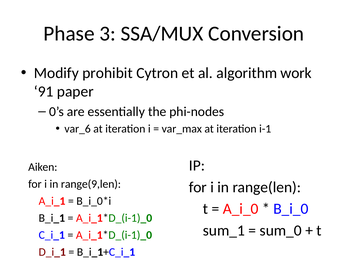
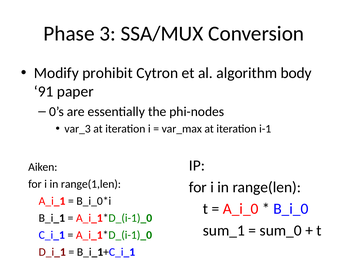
work: work -> body (296, 73)
var_6: var_6 -> var_3 (78, 129)
range(9,len: range(9,len -> range(1,len (91, 184)
